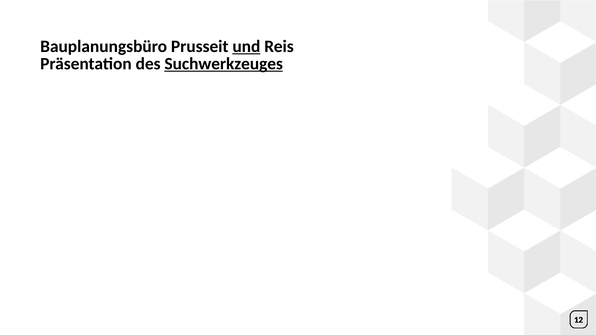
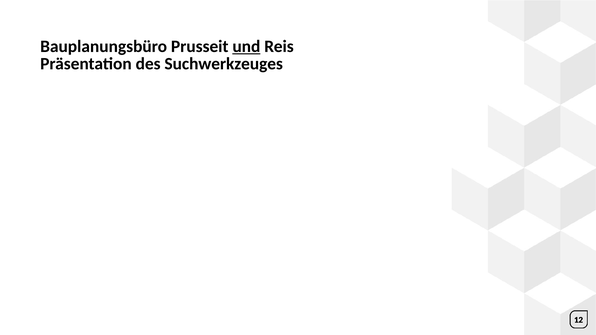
Suchwerkzeuges underline: present -> none (224, 64)
